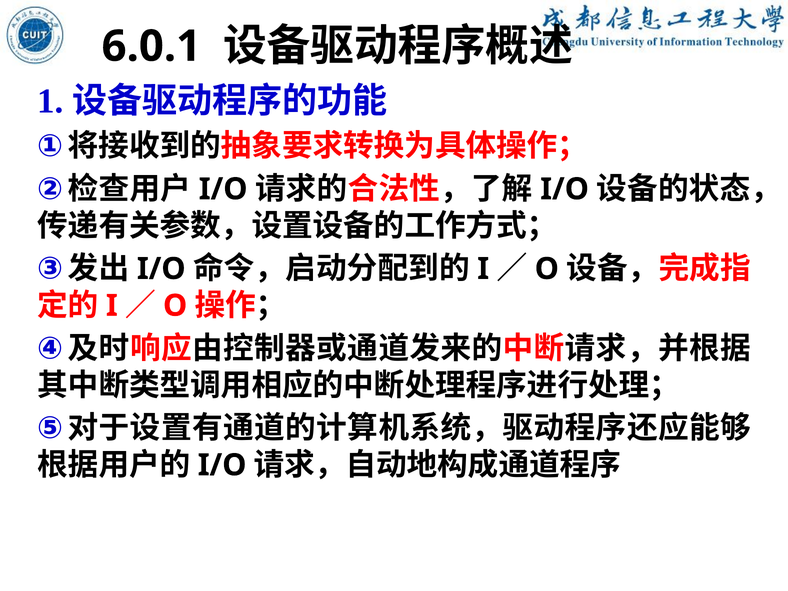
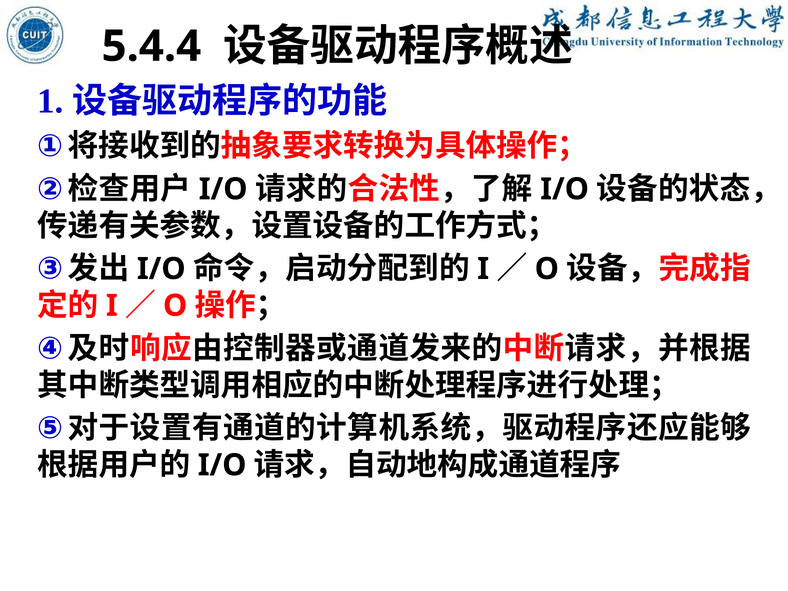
6.0.1: 6.0.1 -> 5.4.4 (151, 46)
